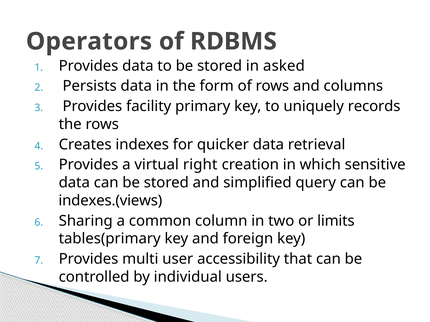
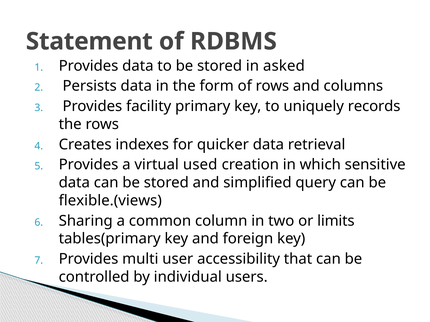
Operators: Operators -> Statement (89, 41)
right: right -> used (200, 165)
indexes.(views: indexes.(views -> flexible.(views (110, 201)
